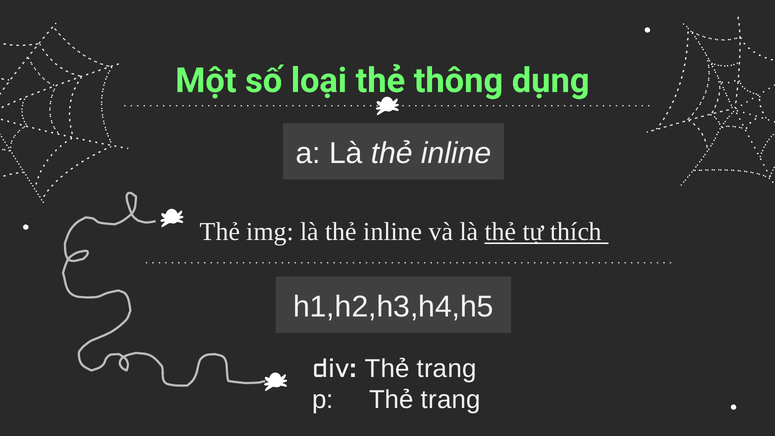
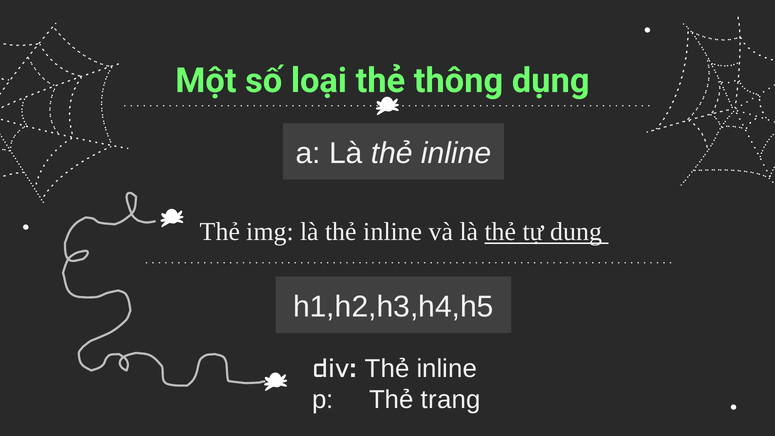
thích: thích -> dung (576, 232)
div Thẻ trang: trang -> inline (447, 369)
